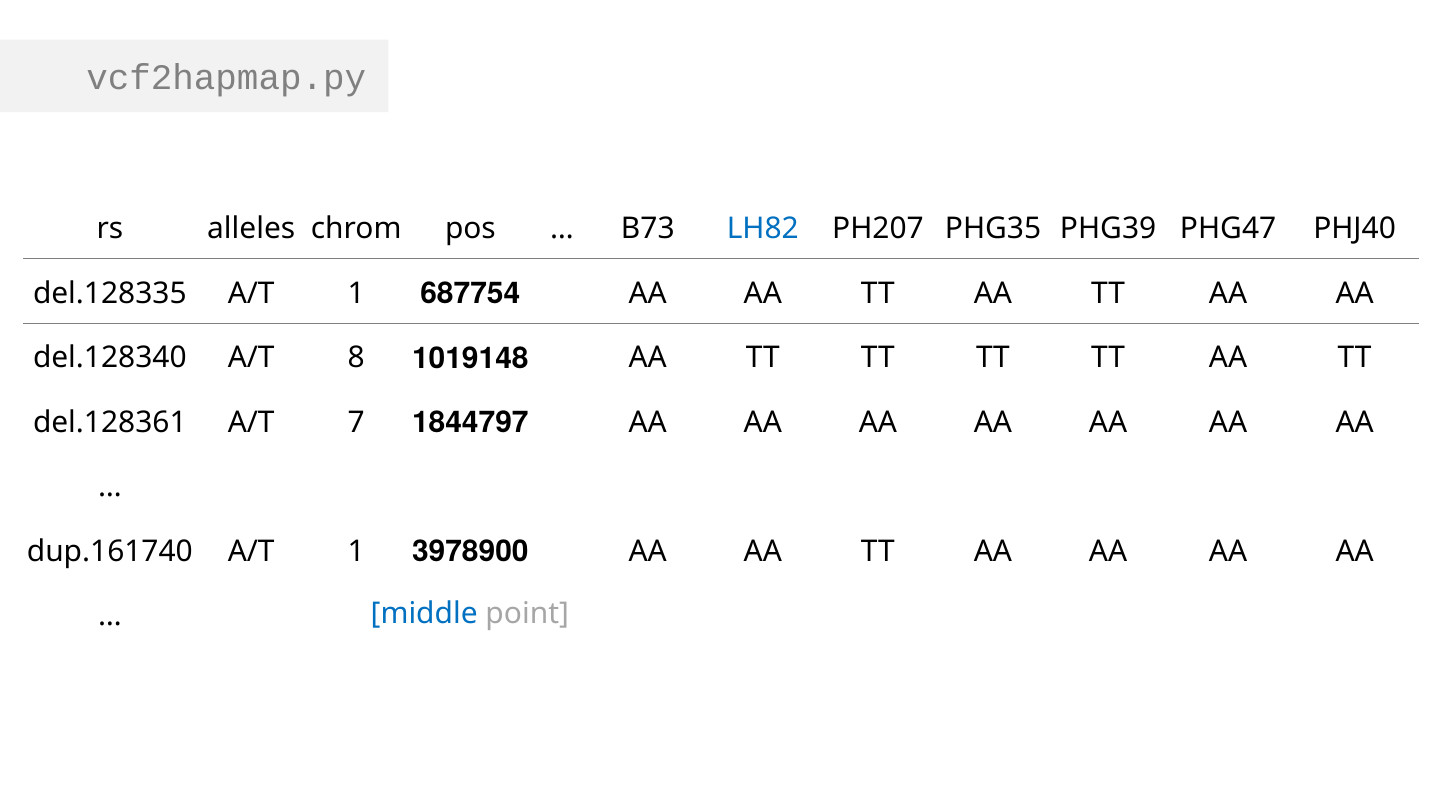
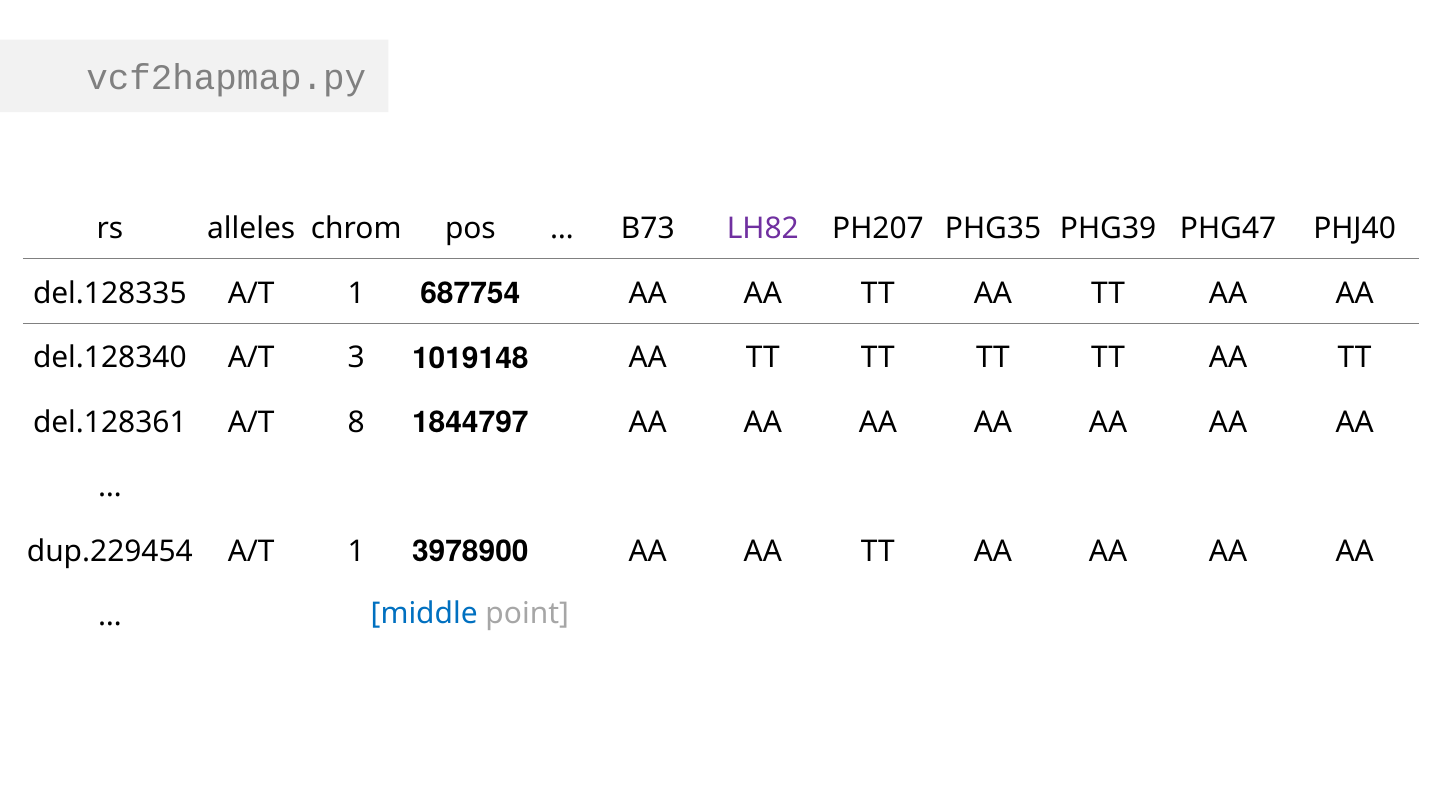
LH82 colour: blue -> purple (763, 229)
8: 8 -> 3 (356, 358)
7: 7 -> 8 (356, 422)
dup.161740: dup.161740 -> dup.229454 (110, 552)
